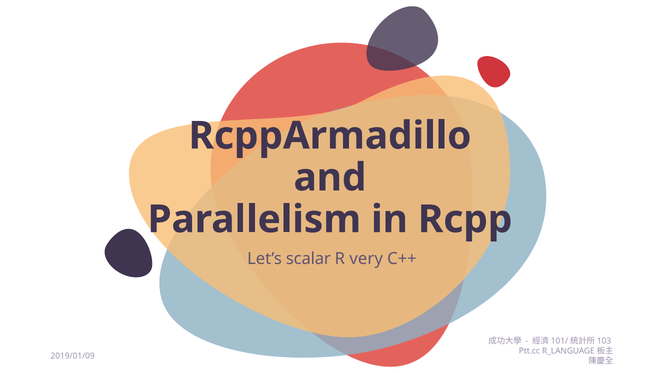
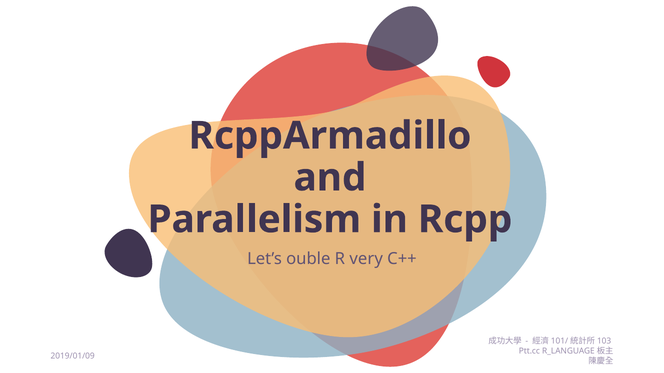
scalar: scalar -> ouble (308, 259)
